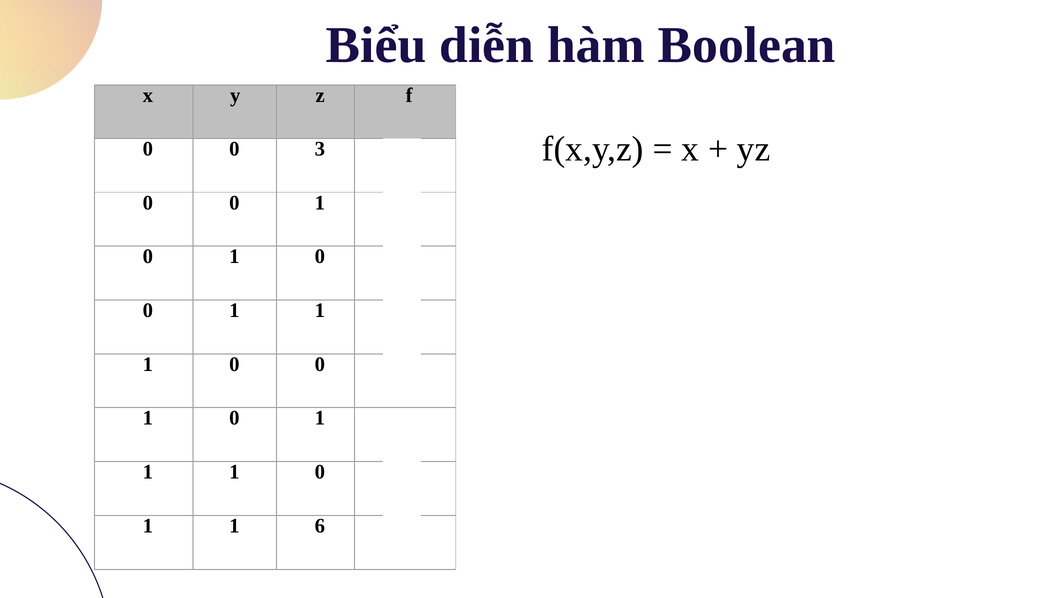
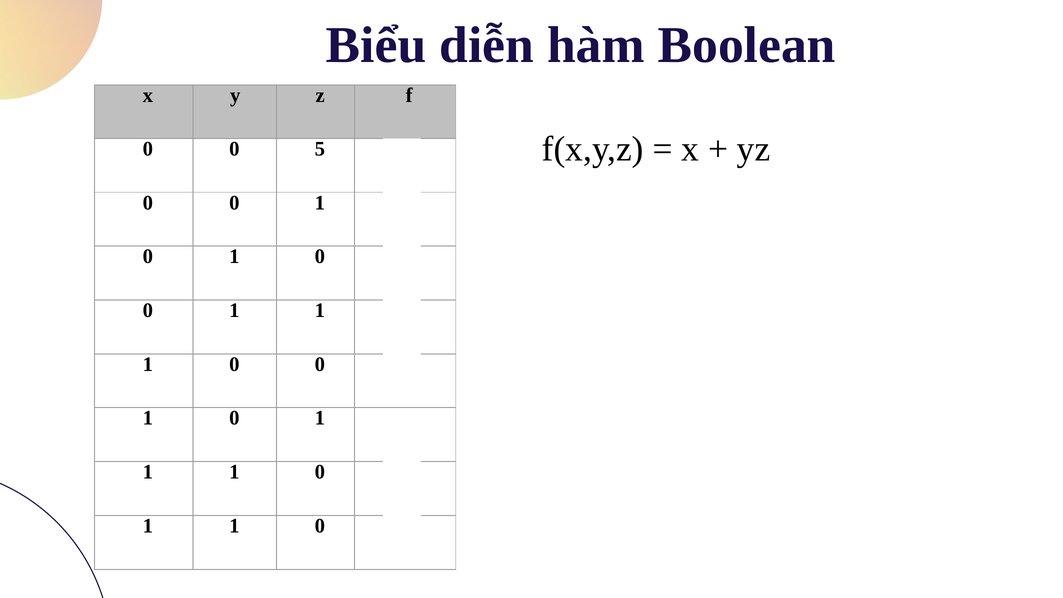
3: 3 -> 5 (320, 149)
6: 6 -> 0 (320, 526)
